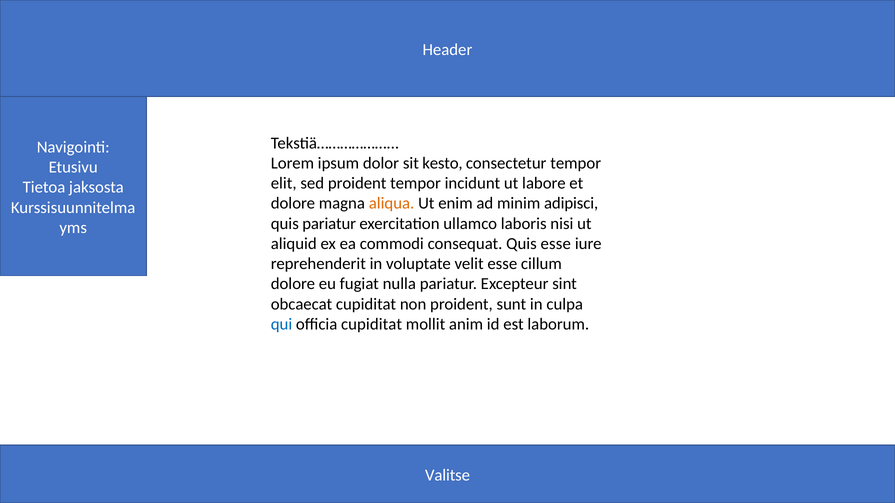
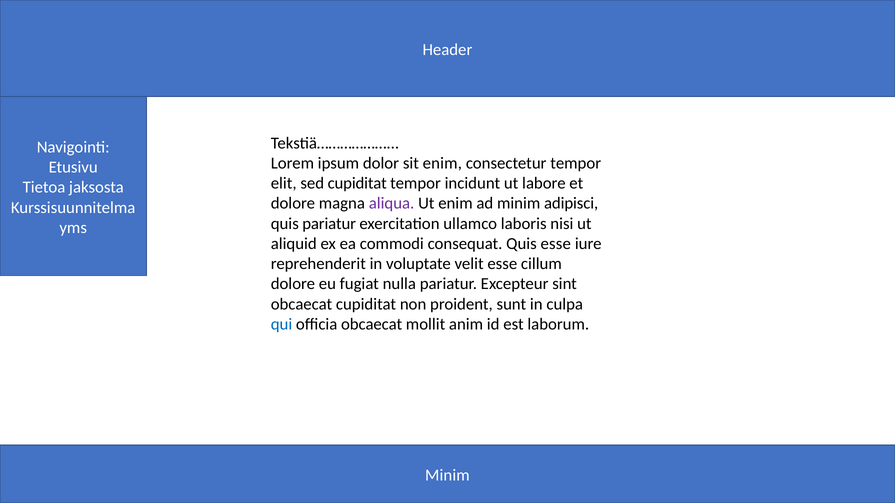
sit kesto: kesto -> enim (442, 163)
sed proident: proident -> cupiditat (357, 183)
aliqua colour: orange -> purple (392, 204)
officia cupiditat: cupiditat -> obcaecat (372, 324)
Valitse: Valitse -> Minim (447, 475)
